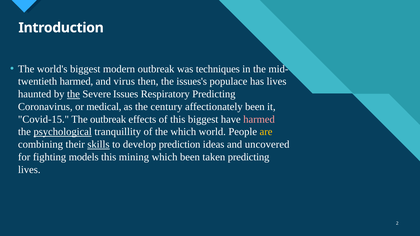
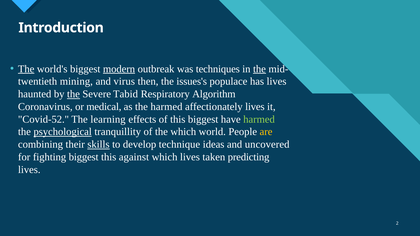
The underline: none -> present (26, 69)
modern underline: none -> present (119, 69)
the underline: none -> present (259, 69)
harmed: harmed -> mining (76, 82)
Issues: Issues -> Tabid (126, 94)
Respiratory Predicting: Predicting -> Algorithm (214, 94)
the century: century -> harmed (166, 107)
affectionately been: been -> lives (255, 107)
Covid-15: Covid-15 -> Covid-52 (44, 119)
The outbreak: outbreak -> learning (108, 119)
harmed colour: pink -> light green (259, 119)
prediction: prediction -> technique (179, 145)
fighting models: models -> biggest (84, 157)
mining: mining -> against (134, 157)
which been: been -> lives (190, 157)
